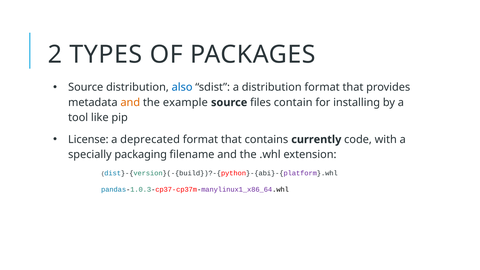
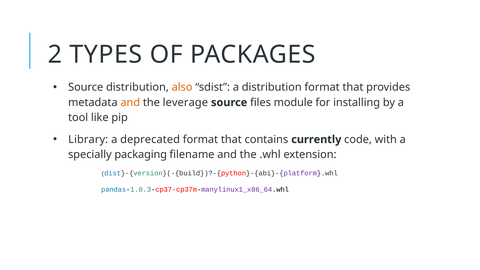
also colour: blue -> orange (182, 87)
example: example -> leverage (185, 102)
contain: contain -> module (293, 102)
License: License -> Library (88, 139)
